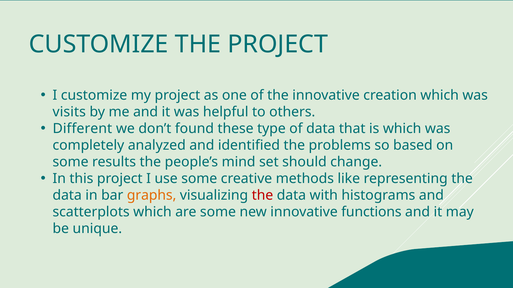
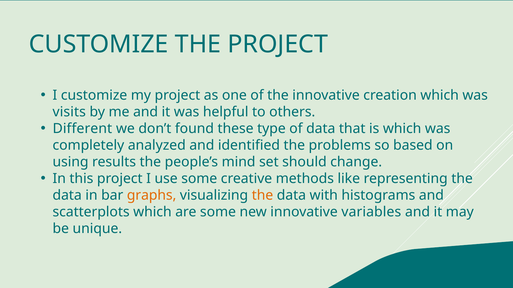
some: some -> using (71, 162)
the colour: red -> orange (263, 196)
functions: functions -> variables (371, 212)
